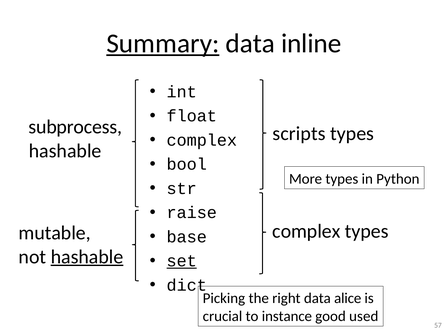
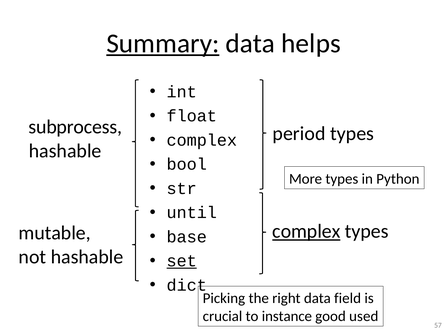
inline: inline -> helps (311, 43)
scripts: scripts -> period (299, 134)
raise: raise -> until (192, 213)
complex underline: none -> present (306, 231)
hashable underline: present -> none (87, 257)
alice: alice -> field (348, 298)
